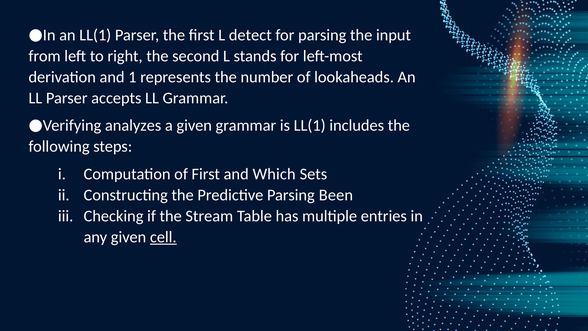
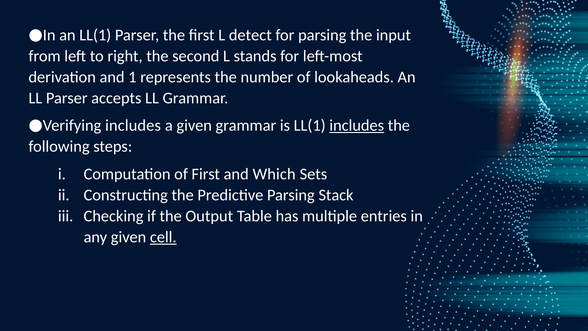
analyzes: analyzes -> includes (133, 125)
includes underline: none -> present (357, 125)
Been: Been -> Stack (336, 195)
Stream: Stream -> Output (209, 216)
